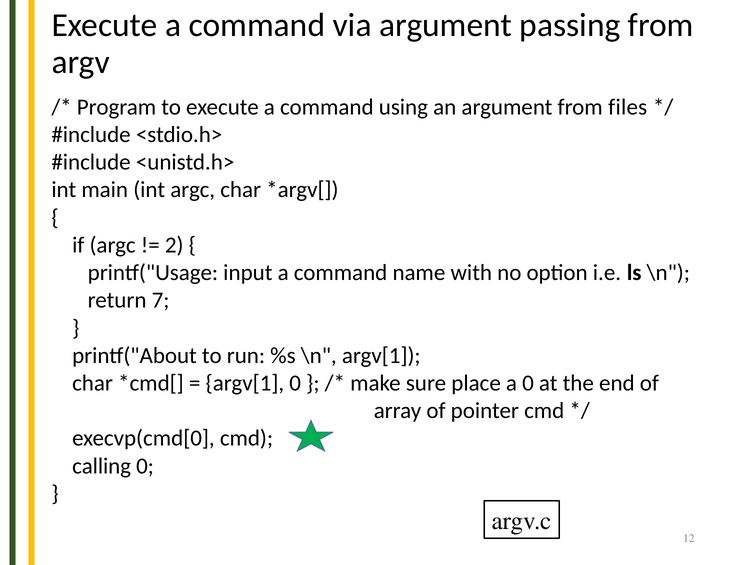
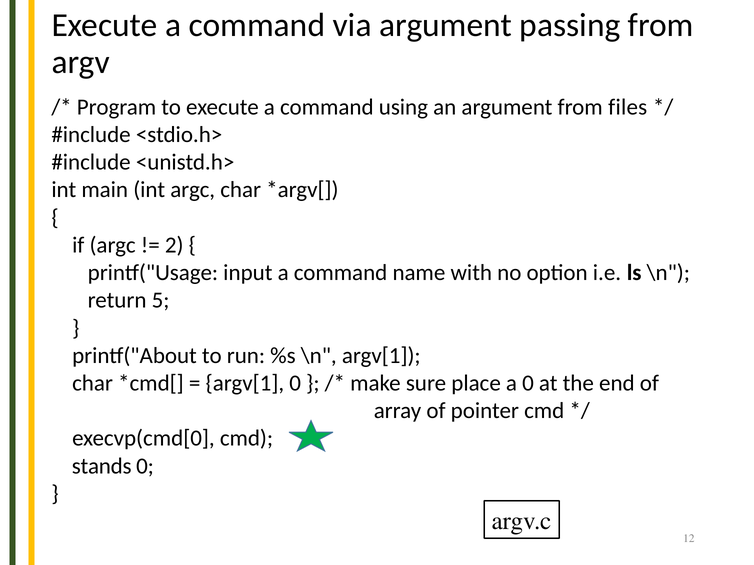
7: 7 -> 5 (161, 301)
calling: calling -> stands (102, 466)
